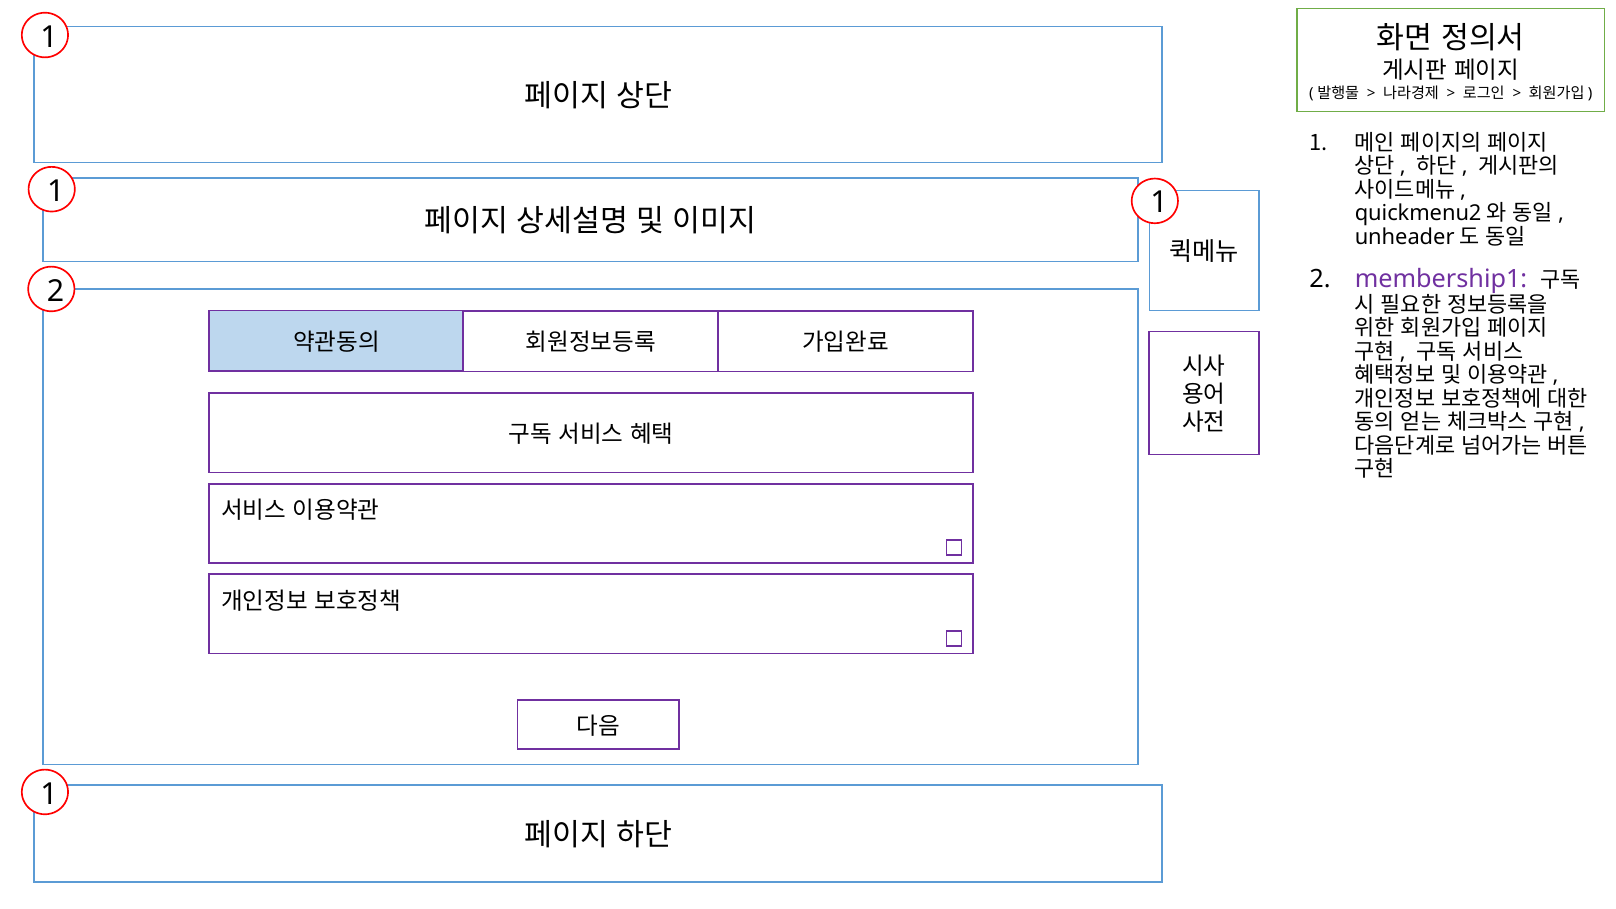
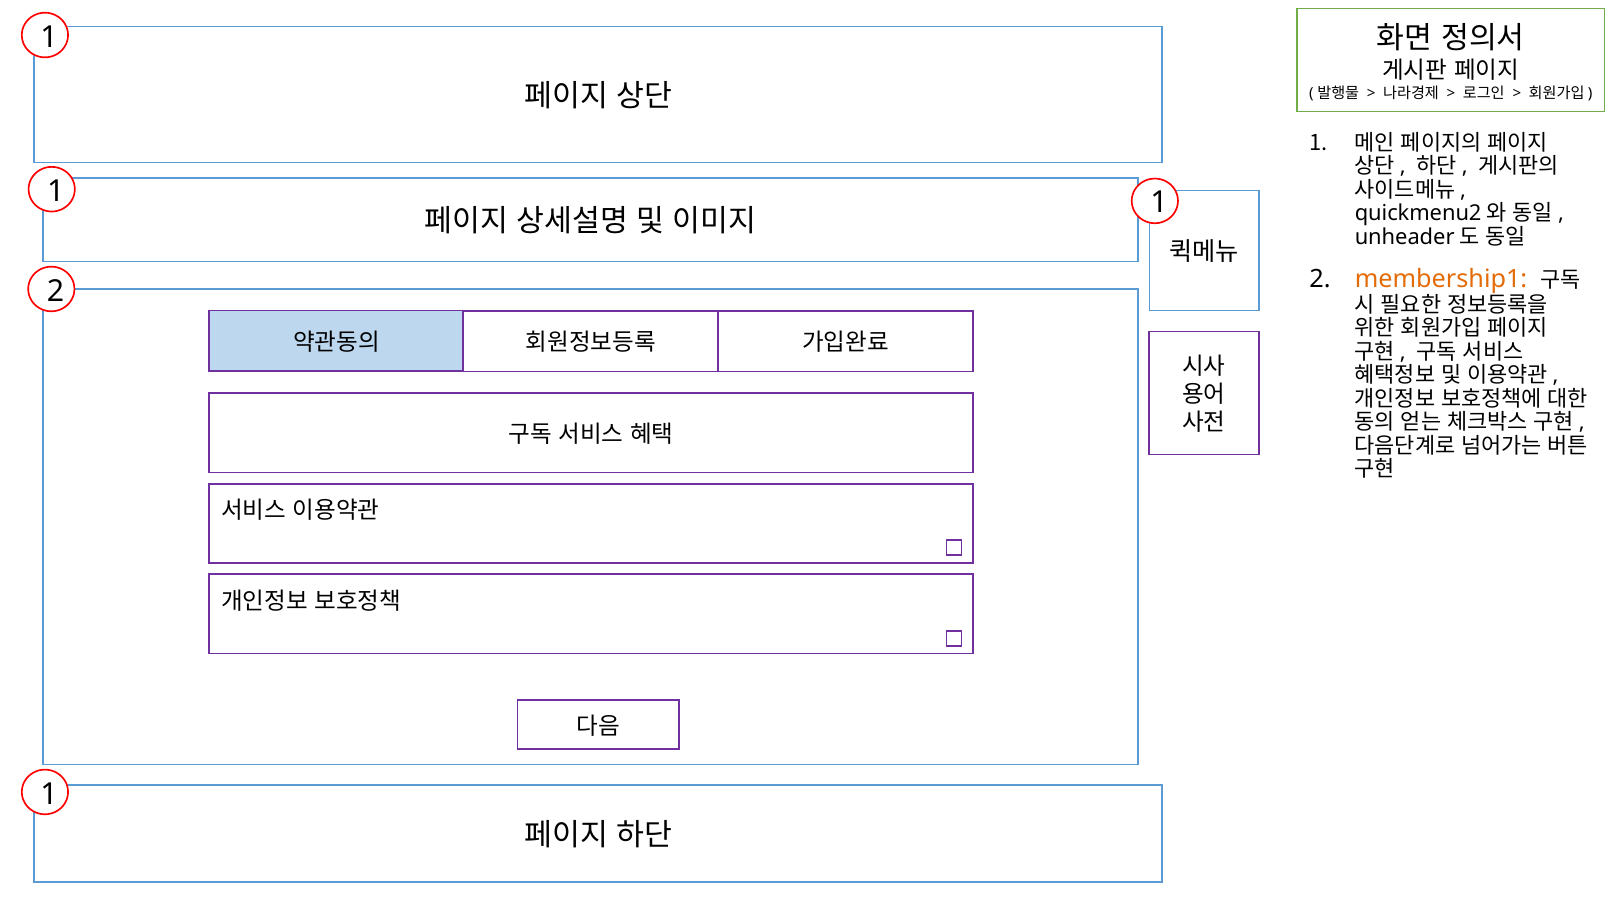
membership1 colour: purple -> orange (1441, 279)
